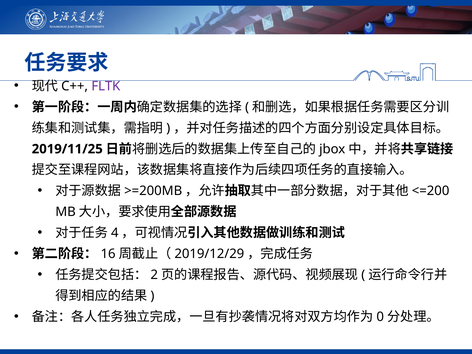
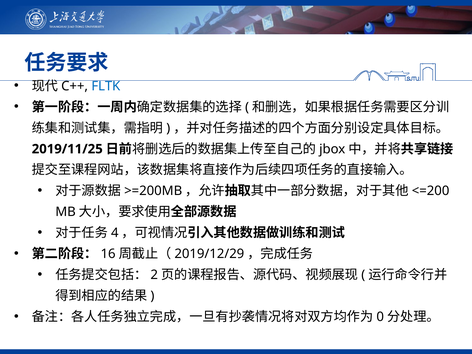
FLTK colour: purple -> blue (106, 86)
